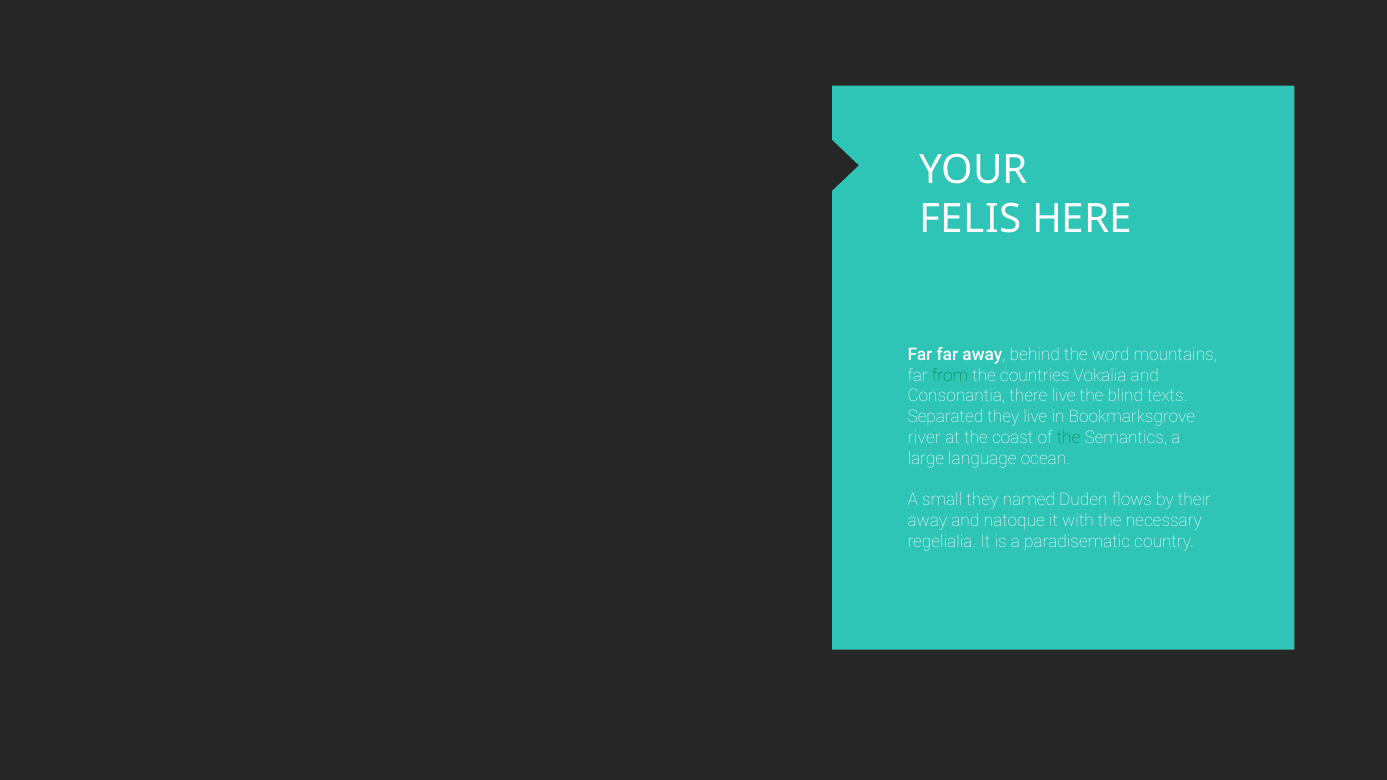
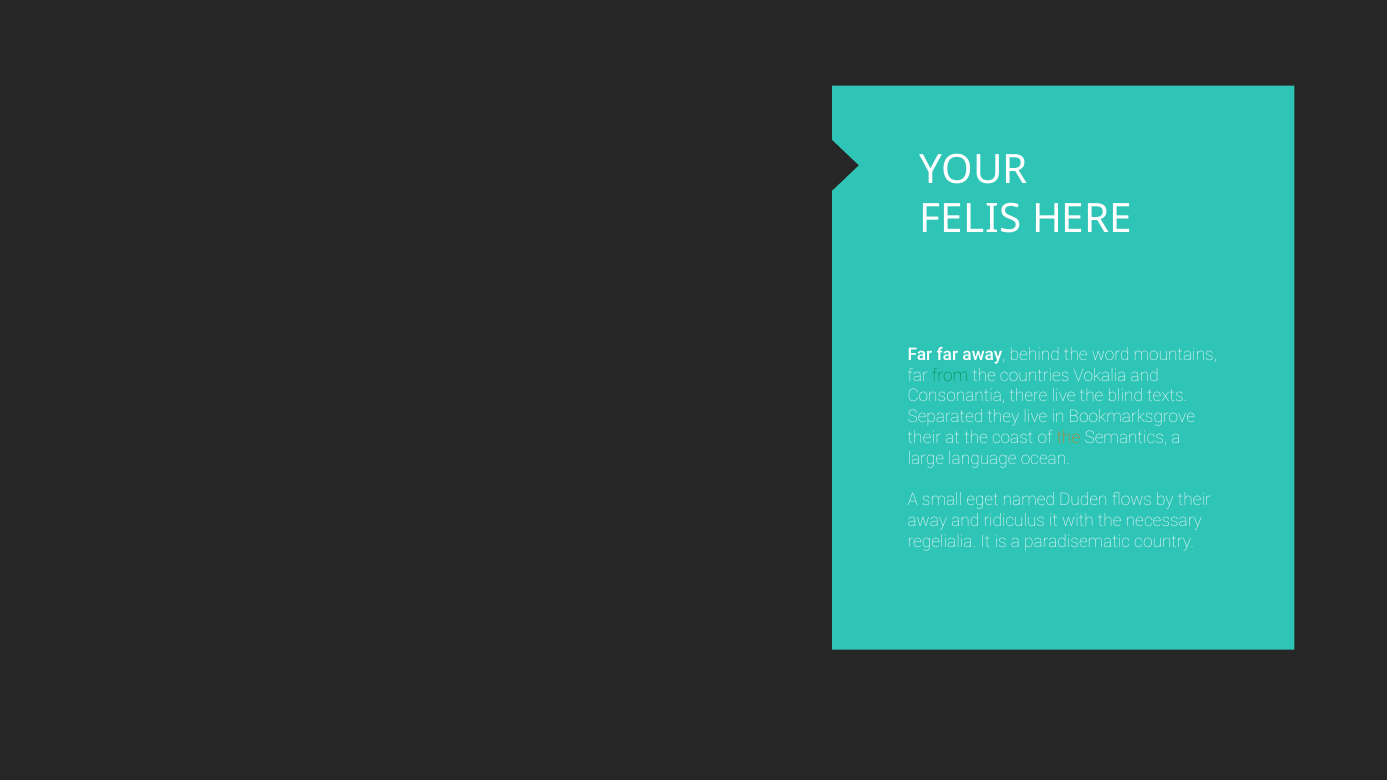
river: river -> their (924, 438)
the colour: green -> orange (1069, 438)
small they: they -> eget (983, 500)
natoque: natoque -> ridiculus (1014, 521)
